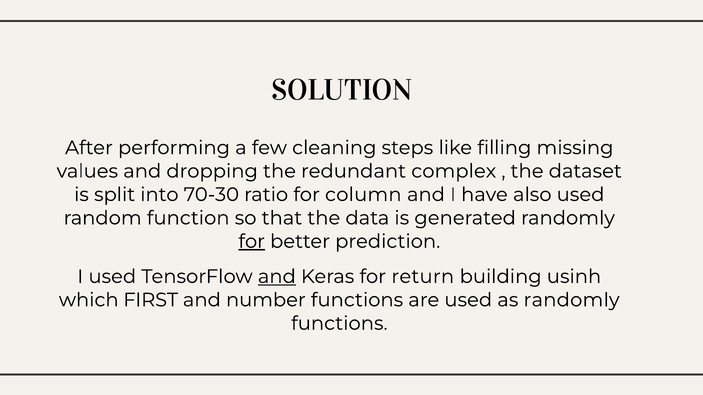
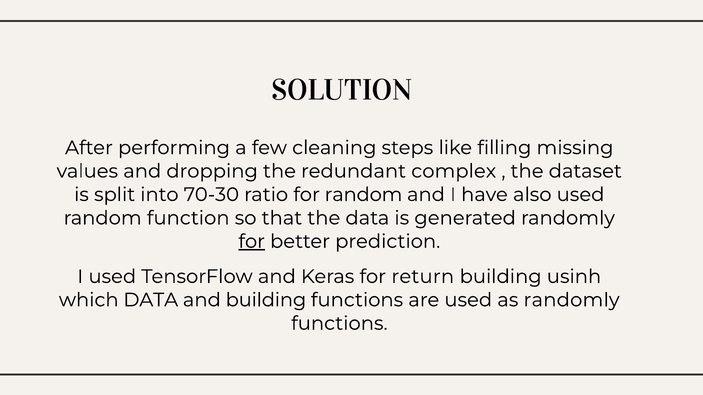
for column: column -> random (363, 195)
and underline: present -> none (277, 277)
which FIRST: FIRST -> DATA (151, 300)
and number: number -> building (266, 300)
